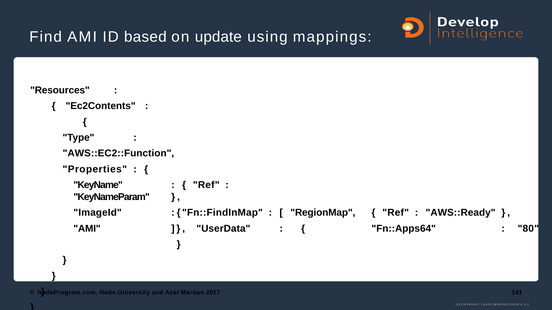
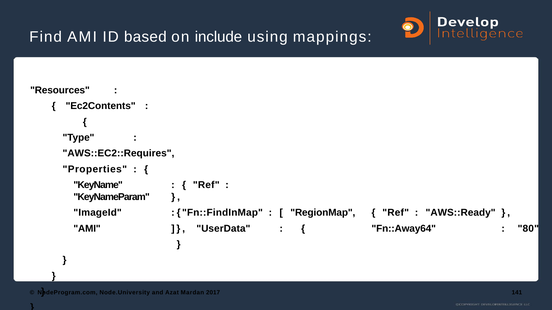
update: update -> include (218, 37)
AWS::EC2::Function: AWS::EC2::Function -> AWS::EC2::Requires (118, 154)
Fn::Apps64: Fn::Apps64 -> Fn::Away64 (404, 229)
